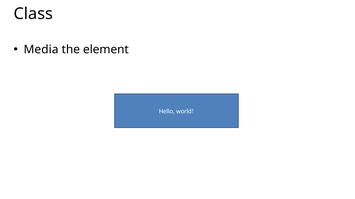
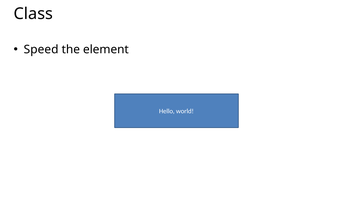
Media: Media -> Speed (41, 50)
